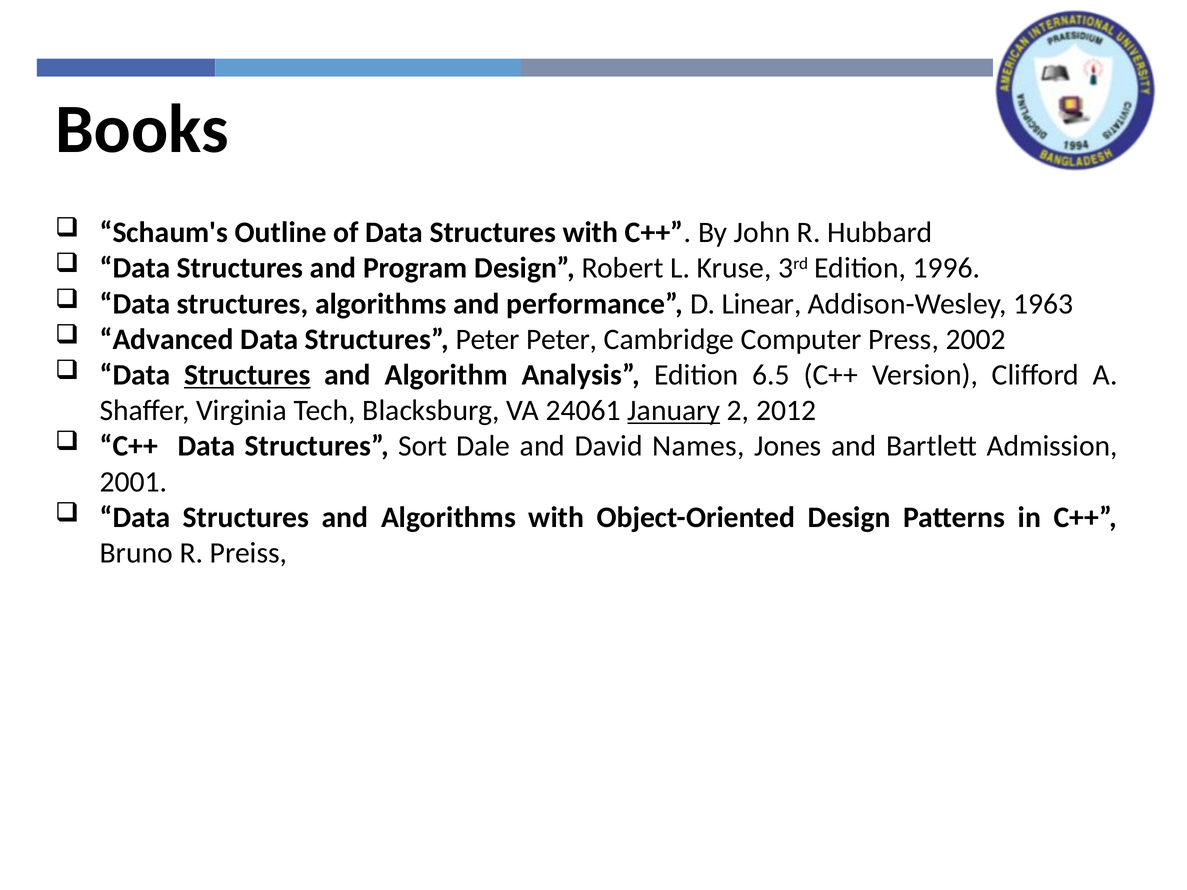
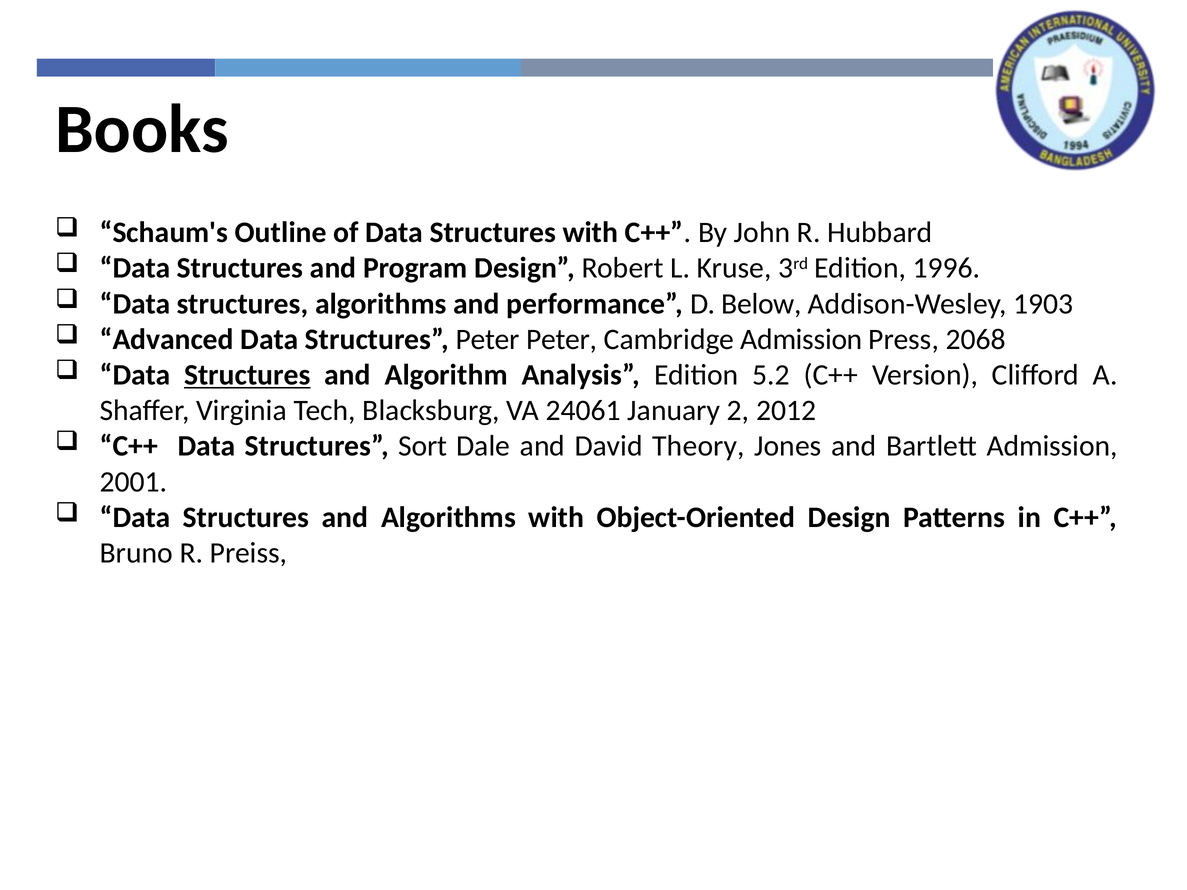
Linear: Linear -> Below (762, 304)
1963: 1963 -> 1903 (1043, 304)
Cambridge Computer: Computer -> Admission (801, 339)
2002: 2002 -> 2068 (976, 339)
6.5: 6.5 -> 5.2 (771, 375)
January underline: present -> none (674, 411)
Names: Names -> Theory (698, 446)
